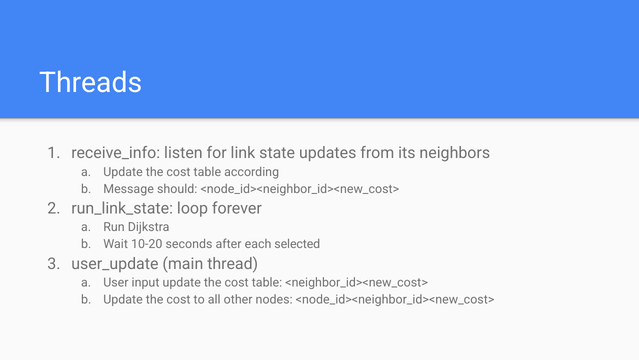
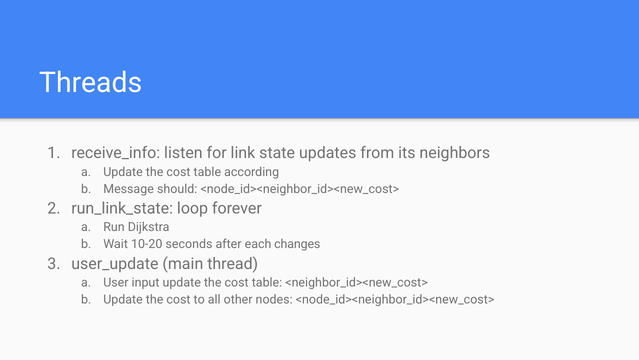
selected: selected -> changes (297, 244)
